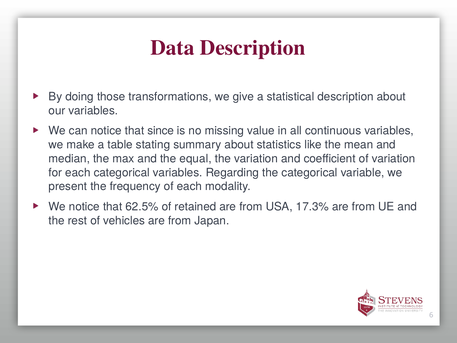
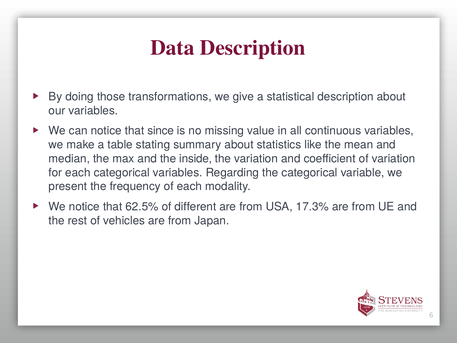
equal: equal -> inside (196, 158)
retained: retained -> different (195, 206)
